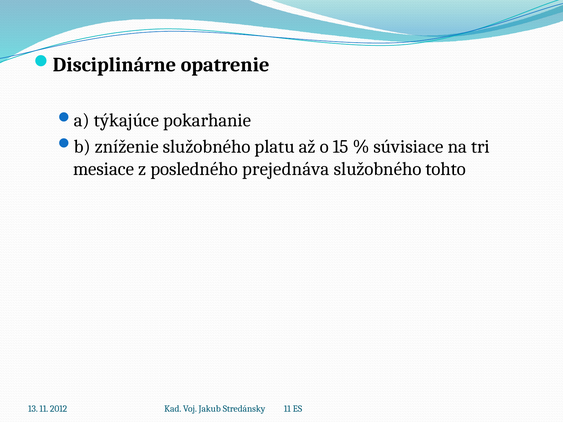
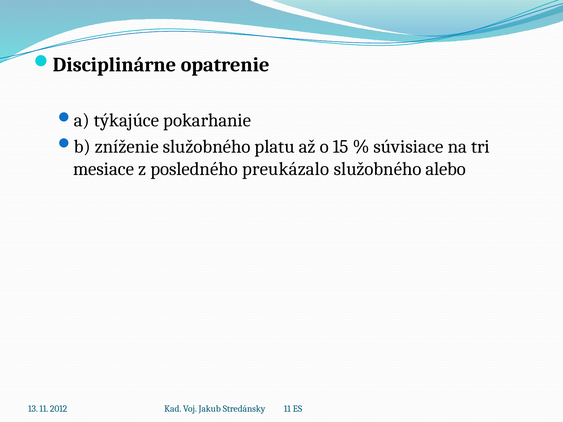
prejednáva: prejednáva -> preukázalo (286, 169)
tohto: tohto -> alebo (446, 169)
